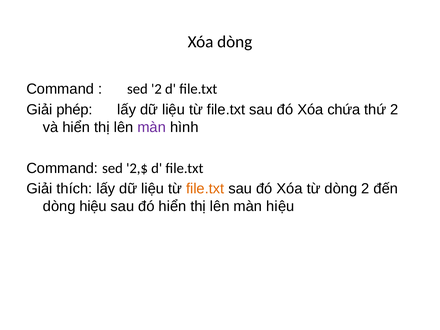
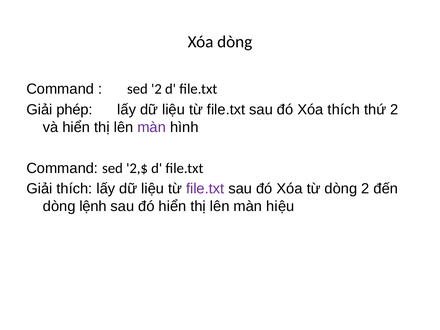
Xóa chứa: chứa -> thích (344, 110)
file.txt colour: orange -> purple (205, 189)
dòng hiệu: hiệu -> lệnh (93, 206)
